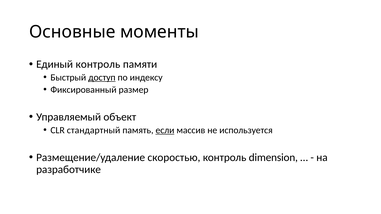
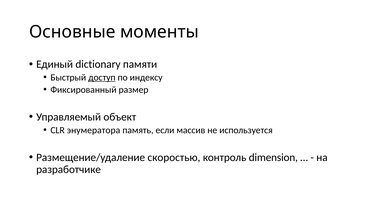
Единый контроль: контроль -> dictionary (98, 64)
стандартный: стандартный -> энумератора (94, 130)
если underline: present -> none (165, 130)
